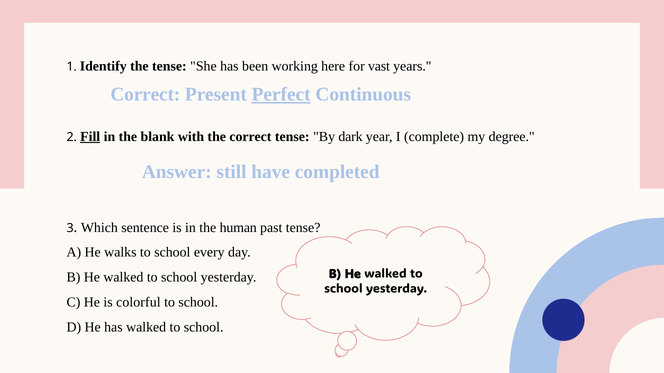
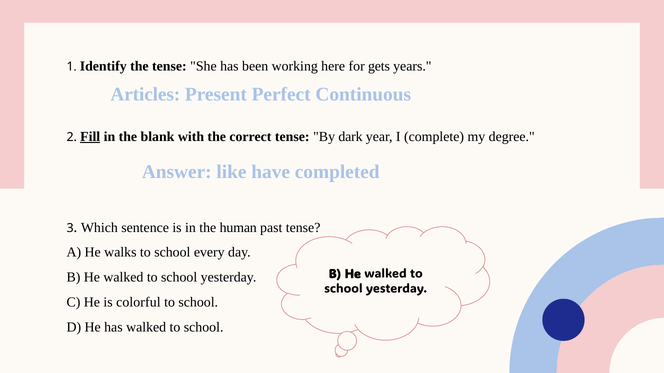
vast: vast -> gets (379, 66)
Correct: Correct -> Articles (145, 95)
Perfect underline: present -> none (281, 95)
still: still -> like (232, 172)
